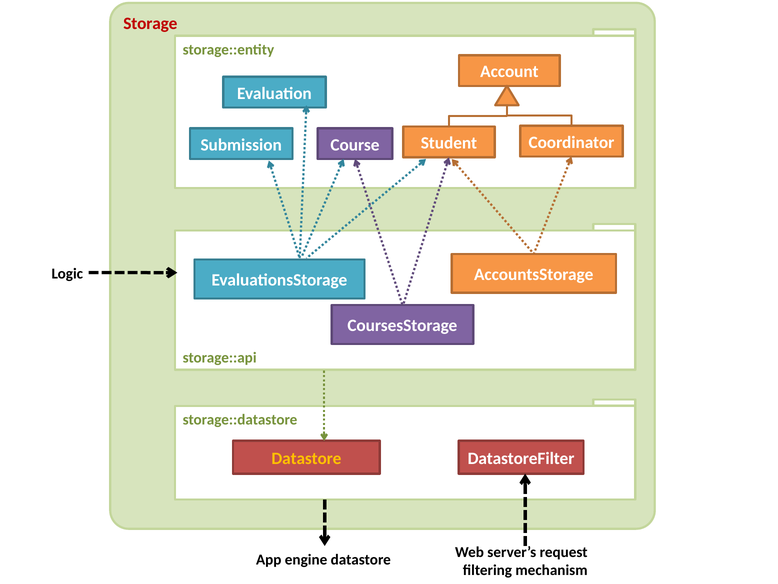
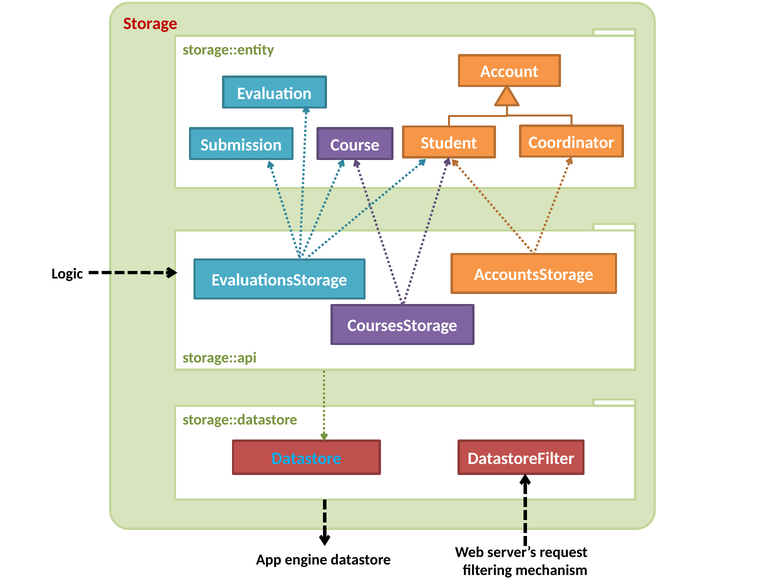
Datastore colour: yellow -> light blue (306, 458)
